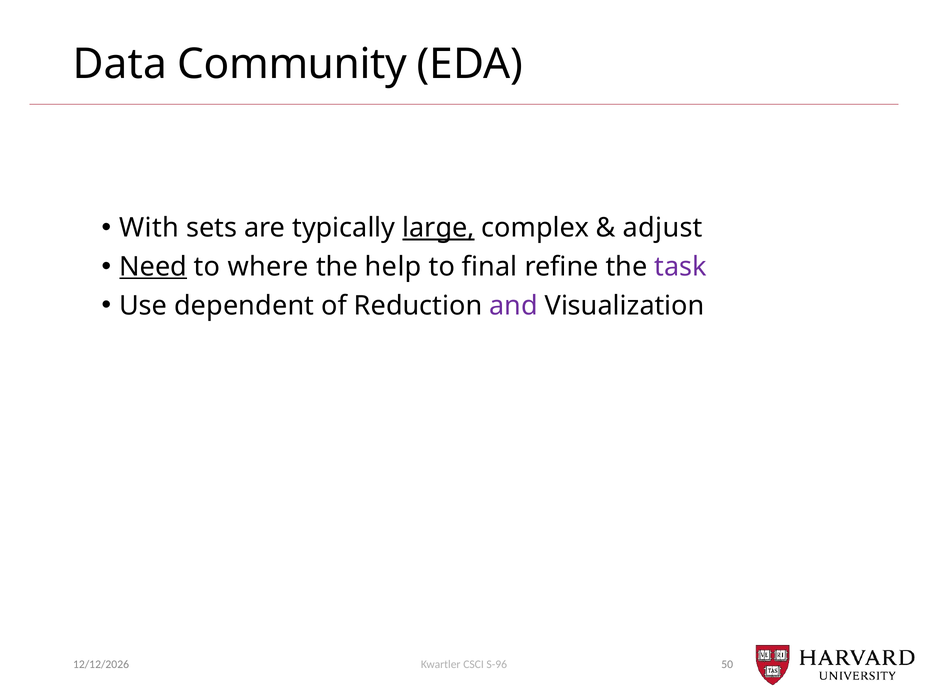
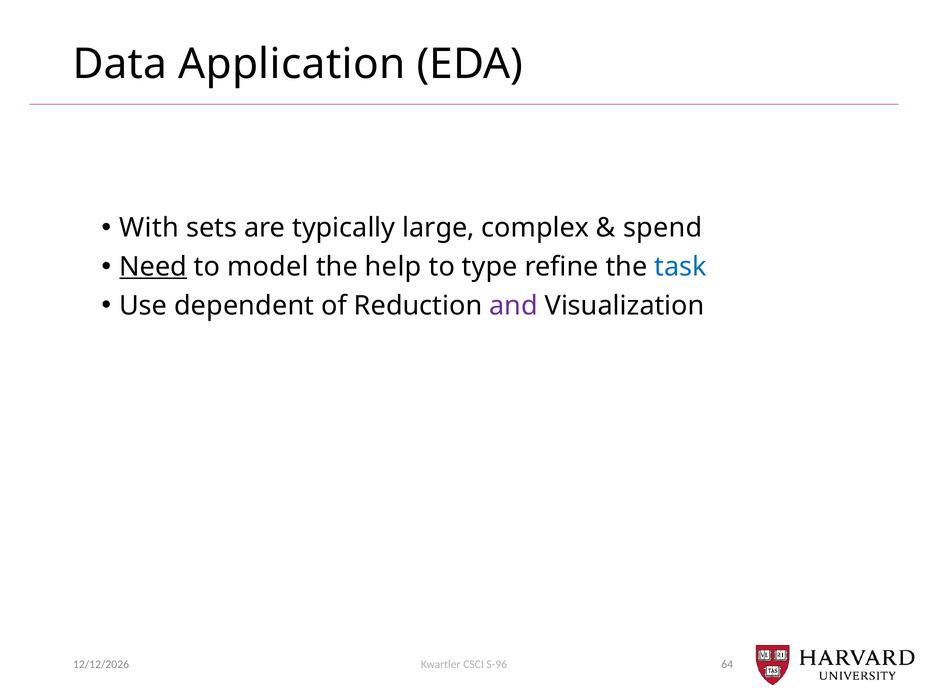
Community: Community -> Application (292, 64)
large underline: present -> none (438, 228)
adjust: adjust -> spend (663, 228)
where: where -> model (268, 267)
final: final -> type (490, 267)
task colour: purple -> blue (681, 267)
50: 50 -> 64 (727, 664)
